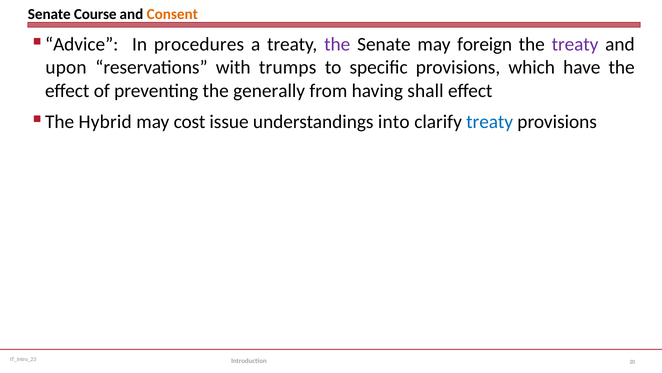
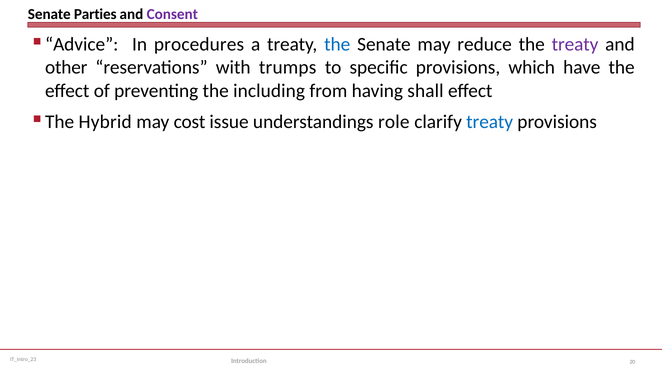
Course: Course -> Parties (95, 14)
Consent colour: orange -> purple (172, 14)
the colour: purple -> blue (337, 44)
foreign: foreign -> reduce (485, 44)
upon: upon -> other (66, 67)
generally: generally -> including (269, 91)
into: into -> role (394, 122)
